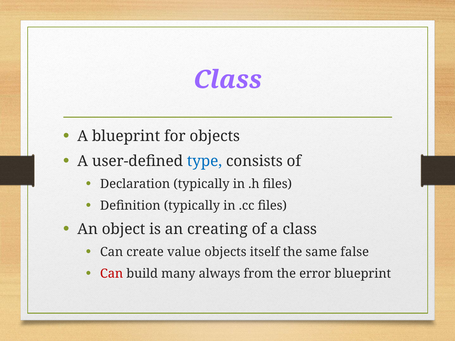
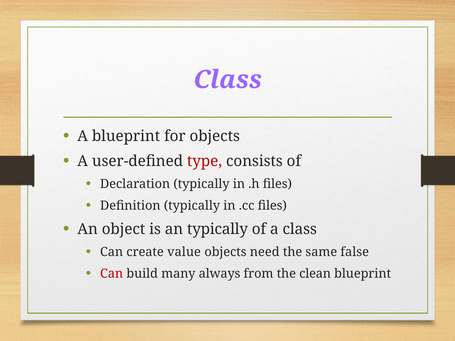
type colour: blue -> red (205, 161)
an creating: creating -> typically (218, 229)
itself: itself -> need (265, 252)
error: error -> clean (315, 274)
